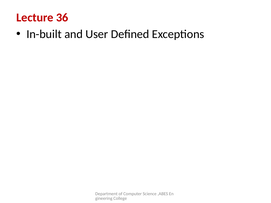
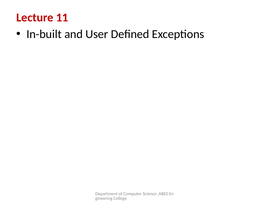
36: 36 -> 11 (62, 18)
